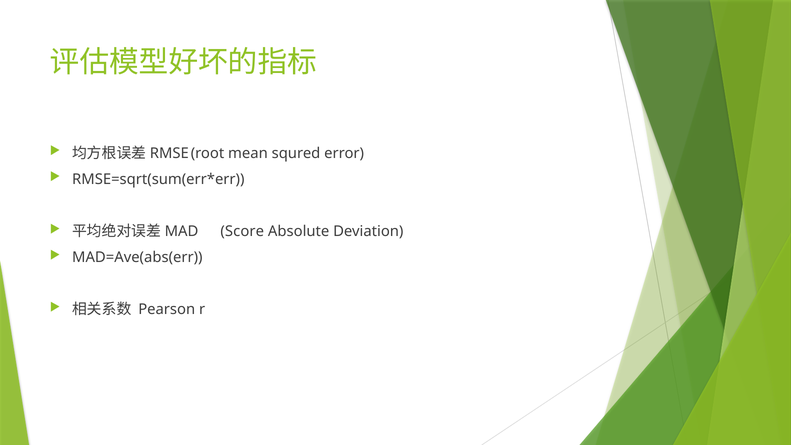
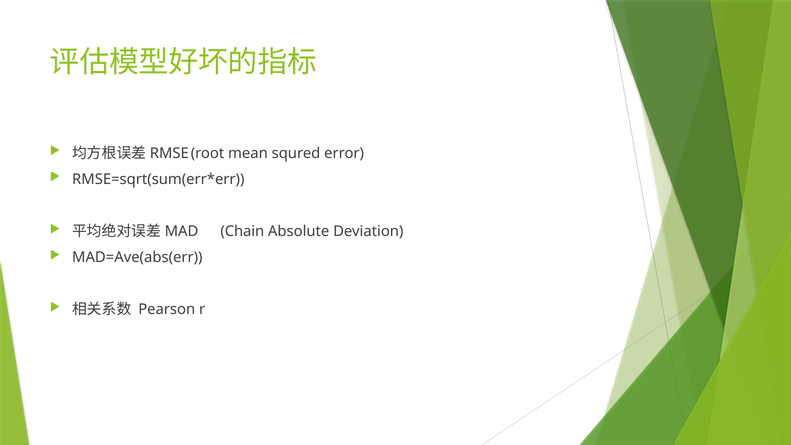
Score: Score -> Chain (242, 231)
